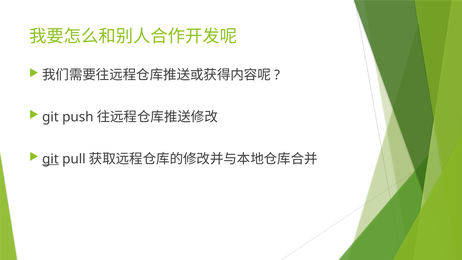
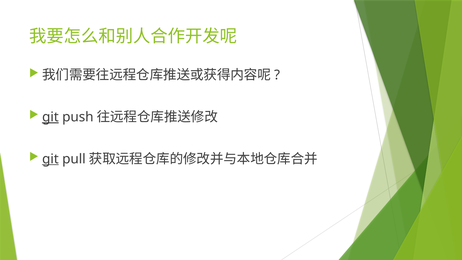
git underline: none -> present (50, 117)
